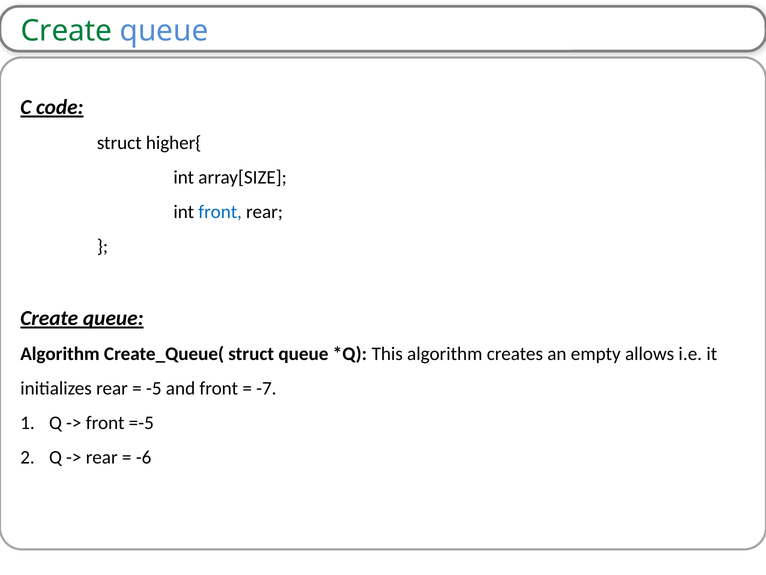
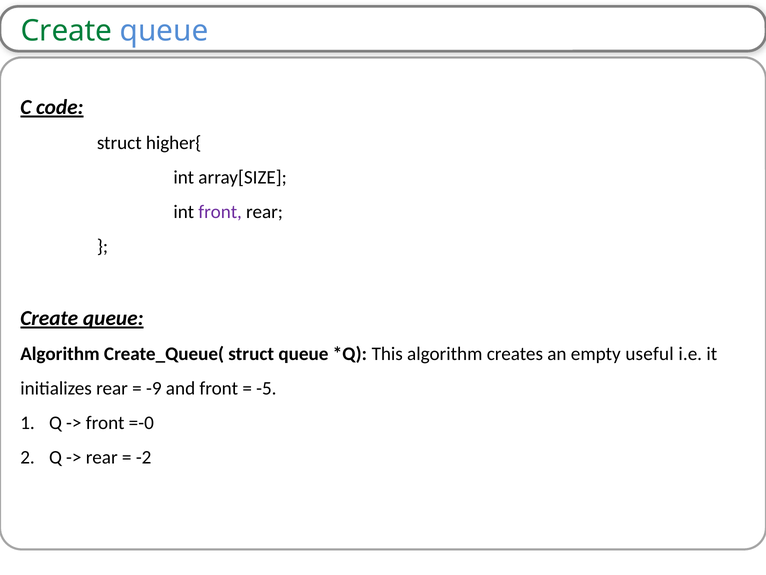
front colour: blue -> purple (220, 212)
allows: allows -> useful (650, 354)
-5: -5 -> -9 (154, 388)
-7: -7 -> -5 (266, 388)
=-5: =-5 -> =-0 (141, 423)
-6: -6 -> -2 (144, 457)
